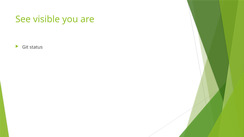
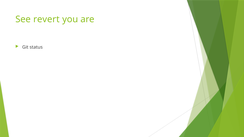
visible: visible -> revert (46, 19)
